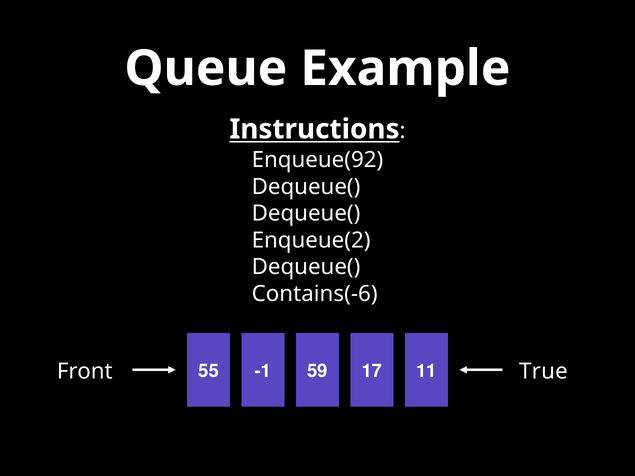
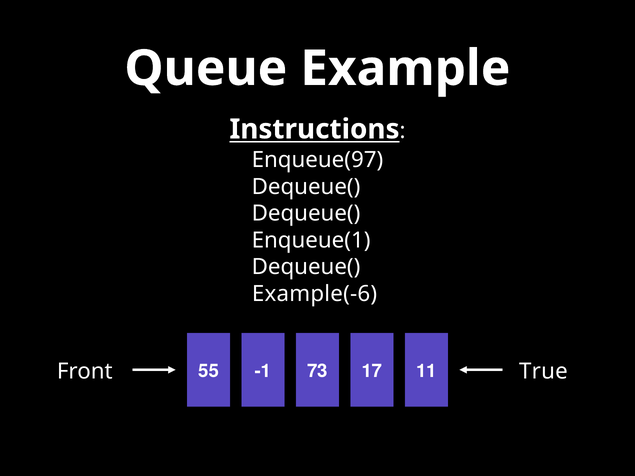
Enqueue(92: Enqueue(92 -> Enqueue(97 (317, 160)
Enqueue(2: Enqueue(2 -> Enqueue(1 (311, 240)
Contains(-6: Contains(-6 -> Example(-6 (315, 294)
59: 59 -> 73 (317, 371)
